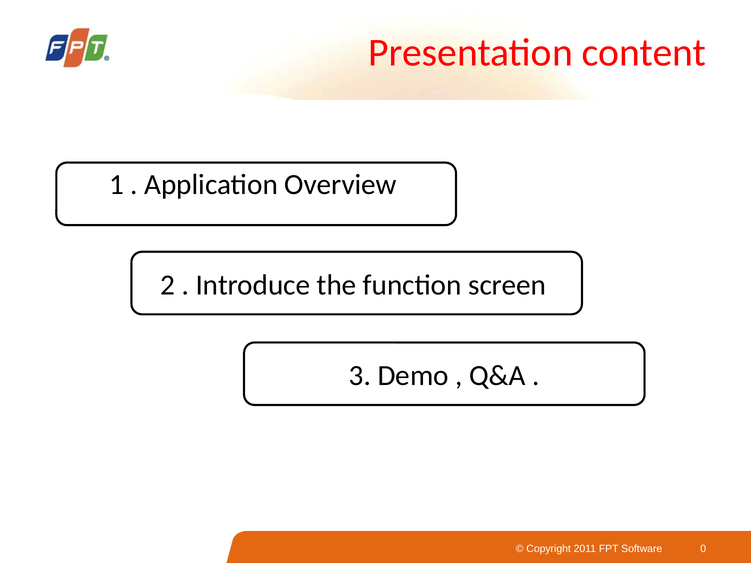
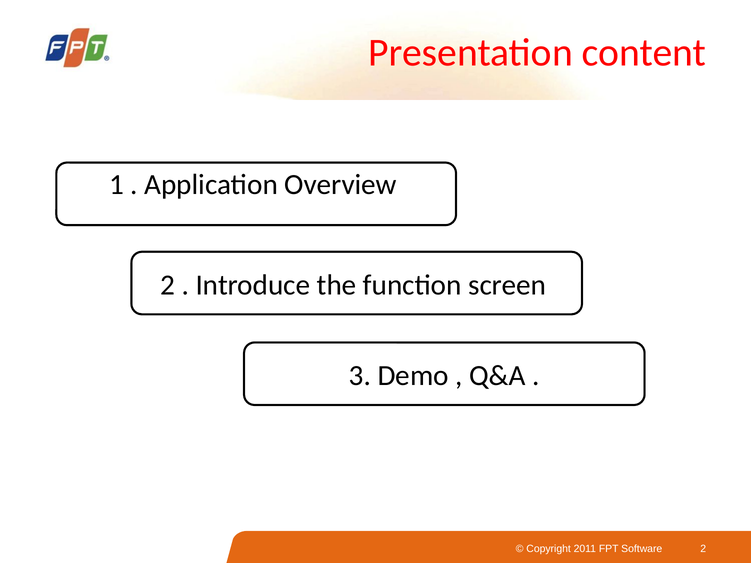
0: 0 -> 2 (703, 549)
